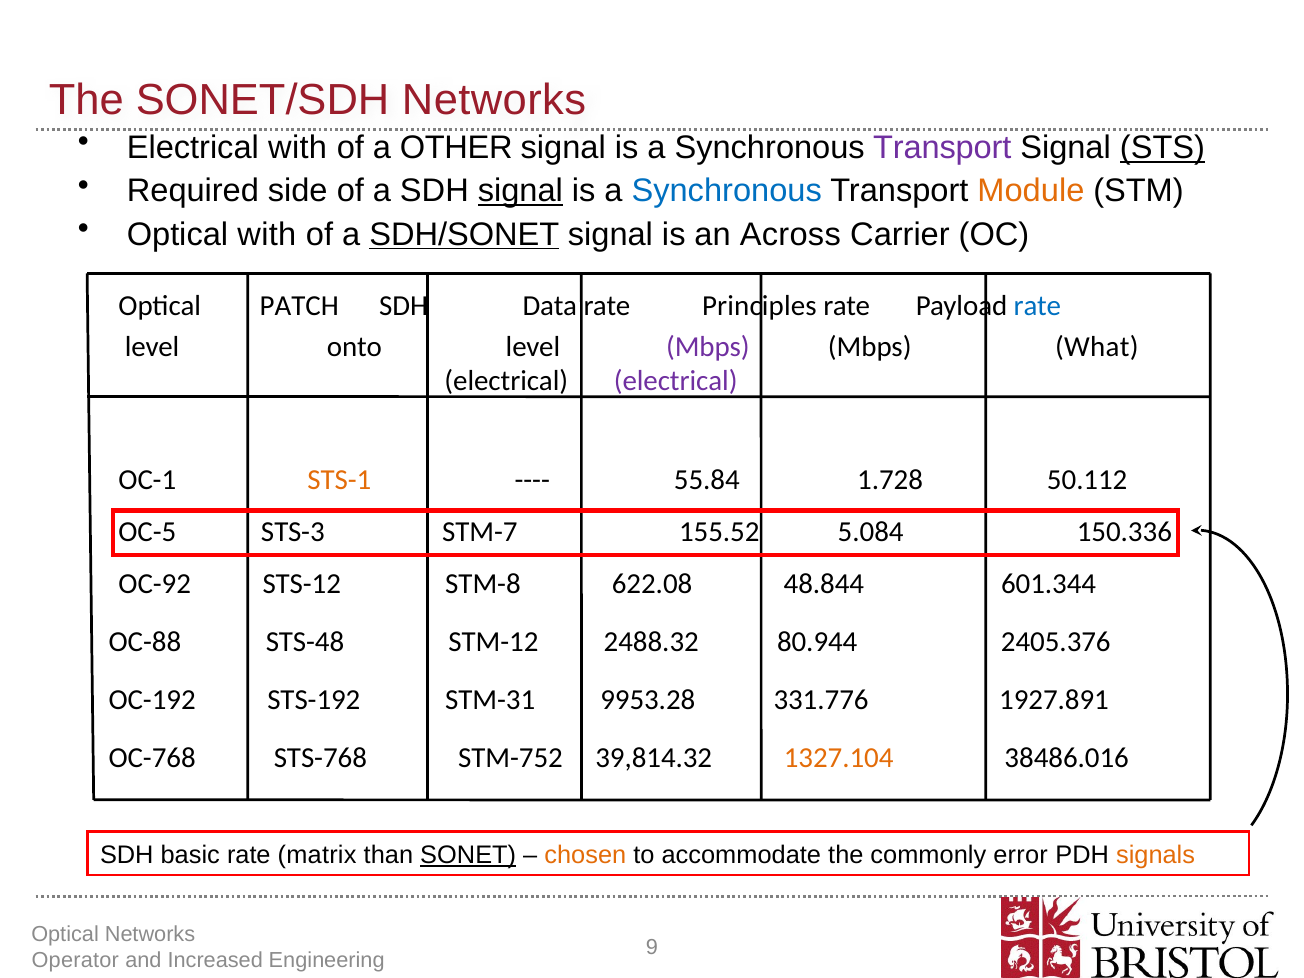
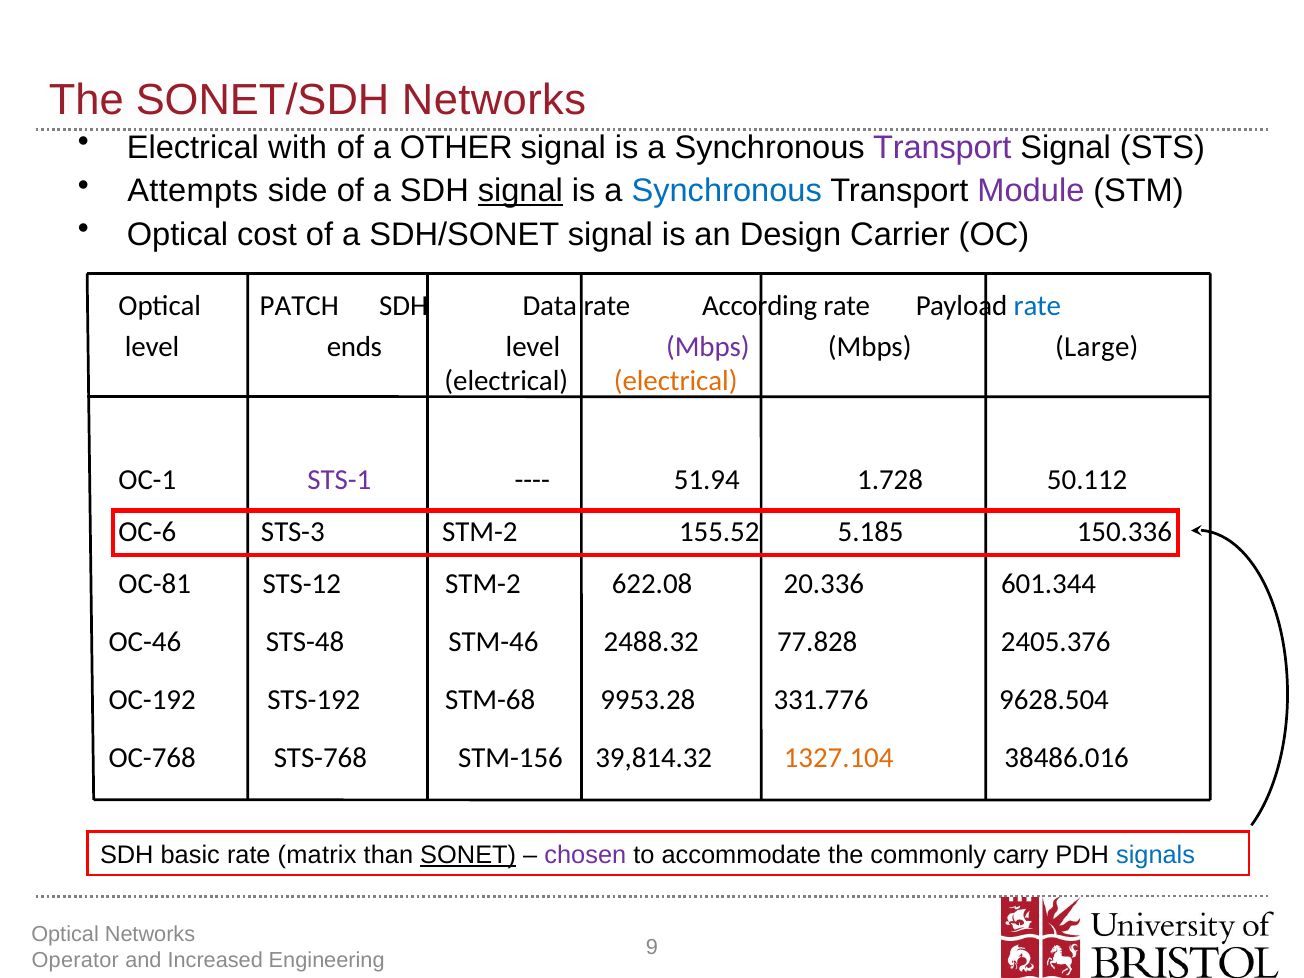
STS underline: present -> none (1162, 148)
Required: Required -> Attempts (193, 191)
Module colour: orange -> purple (1031, 191)
Optical with: with -> cost (267, 234)
SDH/SONET underline: present -> none (464, 234)
Across: Across -> Design (790, 234)
Principles: Principles -> According (760, 306)
onto: onto -> ends (354, 347)
What: What -> Large (1097, 347)
electrical colour: purple -> orange (676, 381)
STS-1 colour: orange -> purple (339, 480)
55.84: 55.84 -> 51.94 (707, 480)
OC-5: OC-5 -> OC-6 (147, 532)
STS-3 STM-7: STM-7 -> STM-2 (480, 532)
5.084: 5.084 -> 5.185 (871, 532)
OC-92: OC-92 -> OC-81 (155, 584)
STS-12 STM-8: STM-8 -> STM-2 (483, 584)
48.844: 48.844 -> 20.336 (824, 584)
OC-88: OC-88 -> OC-46 (145, 642)
STM-12: STM-12 -> STM-46 (493, 642)
80.944: 80.944 -> 77.828 (817, 642)
STM-31: STM-31 -> STM-68 (490, 700)
1927.891: 1927.891 -> 9628.504 (1054, 700)
STM-752: STM-752 -> STM-156 (510, 758)
chosen colour: orange -> purple (585, 855)
error: error -> carry (1021, 855)
signals colour: orange -> blue (1156, 855)
